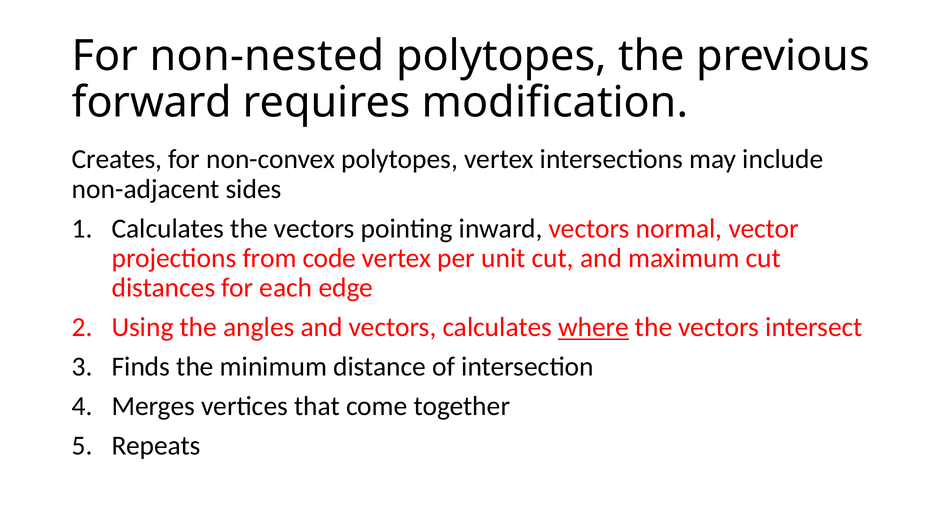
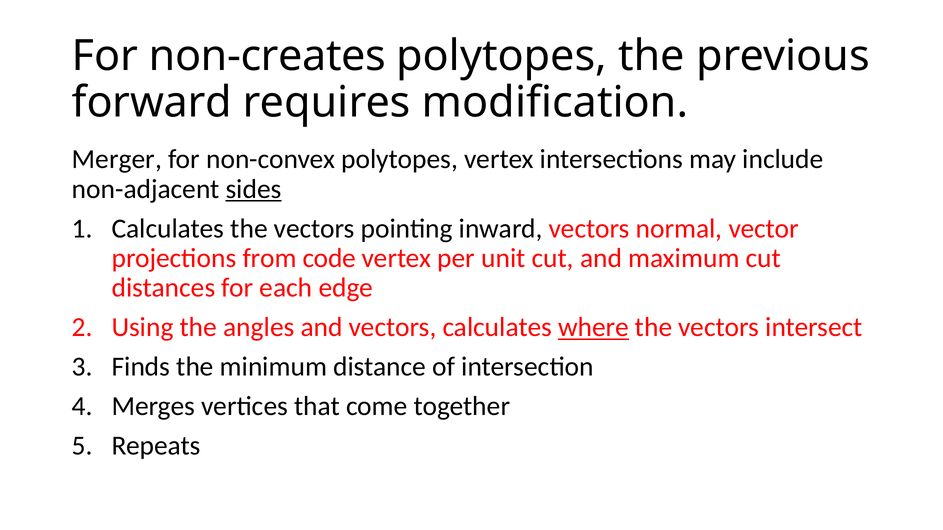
non-nested: non-nested -> non-creates (267, 56)
Creates: Creates -> Merger (117, 159)
sides underline: none -> present (254, 189)
